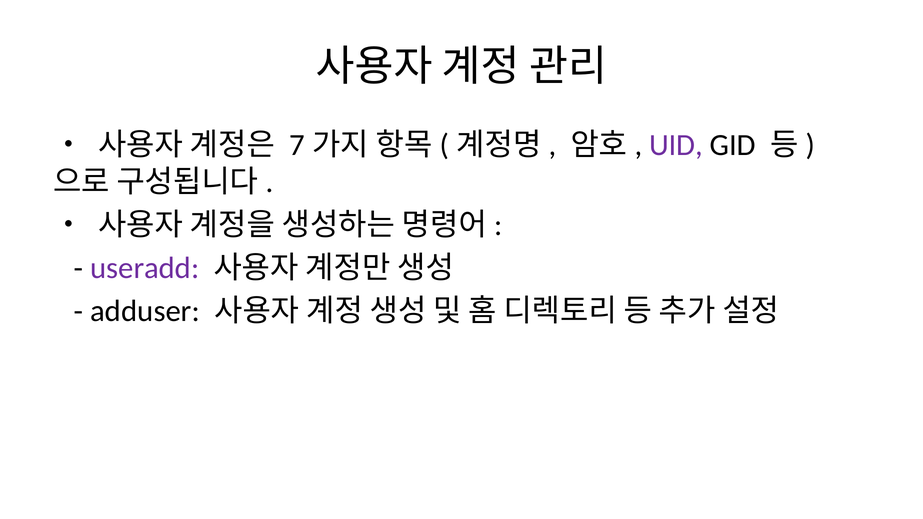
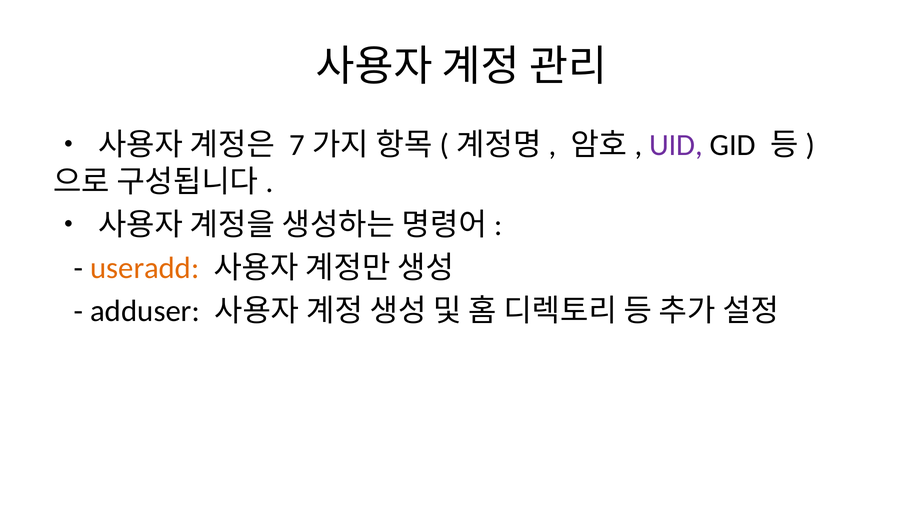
useradd colour: purple -> orange (145, 268)
